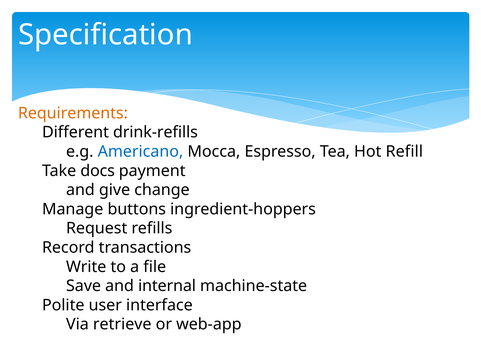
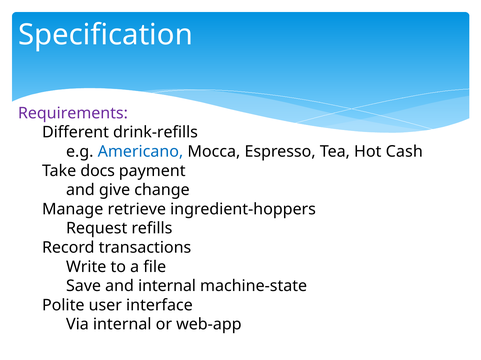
Requirements colour: orange -> purple (73, 113)
Refill: Refill -> Cash (404, 152)
buttons: buttons -> retrieve (137, 210)
Via retrieve: retrieve -> internal (122, 325)
